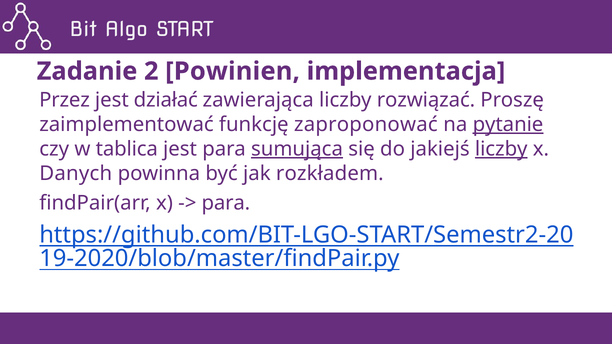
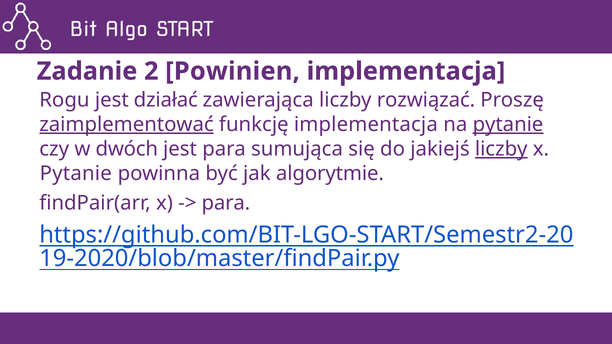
Przez: Przez -> Rogu (64, 100)
zaimplementować underline: none -> present (126, 125)
funkcję zaproponować: zaproponować -> implementacja (366, 125)
tablica: tablica -> dwóch (127, 149)
sumująca underline: present -> none (297, 149)
Danych: Danych -> Pytanie (76, 174)
rozkładem: rozkładem -> algorytmie (330, 174)
